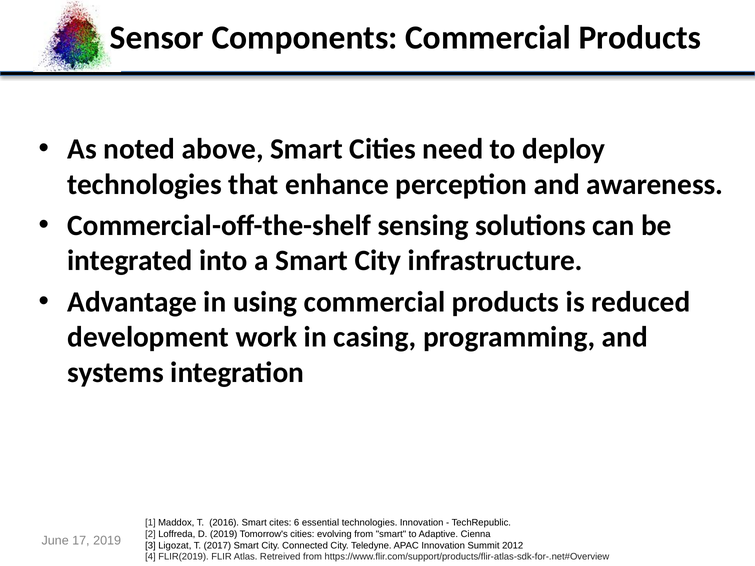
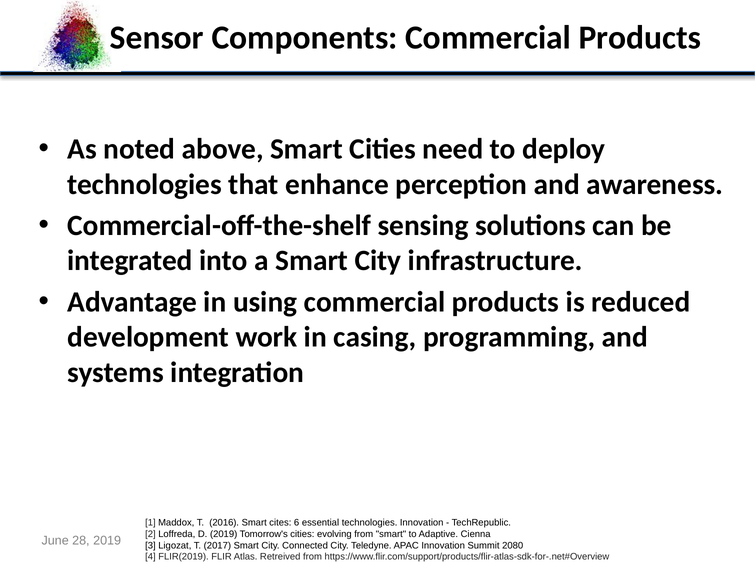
17: 17 -> 28 (81, 541)
2012: 2012 -> 2080 (513, 546)
